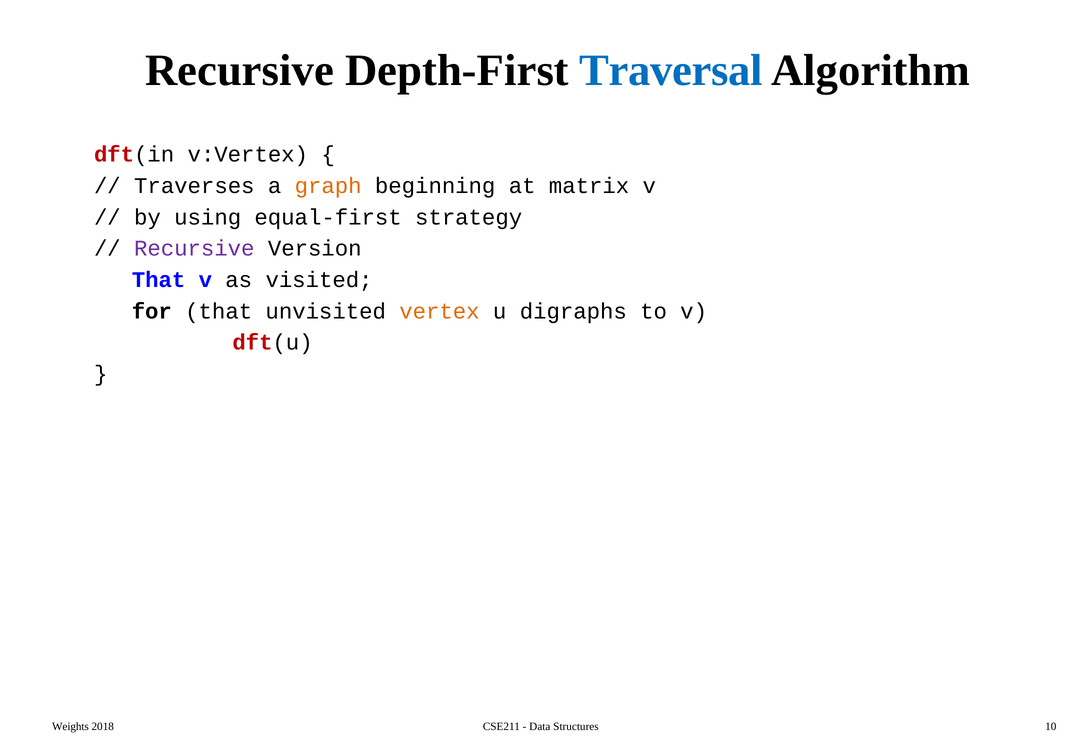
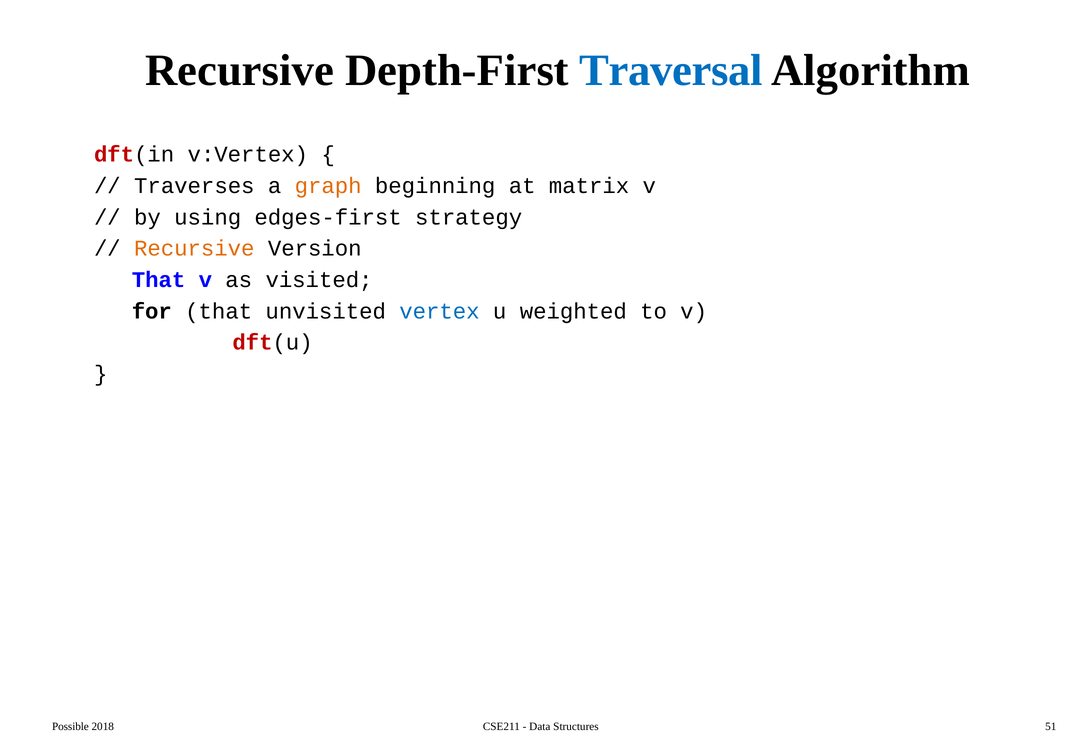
equal-first: equal-first -> edges-first (328, 217)
Recursive colour: purple -> orange (194, 248)
vertex colour: orange -> blue (439, 311)
digraphs: digraphs -> weighted (573, 311)
Weights: Weights -> Possible (70, 726)
10: 10 -> 51 (1051, 726)
